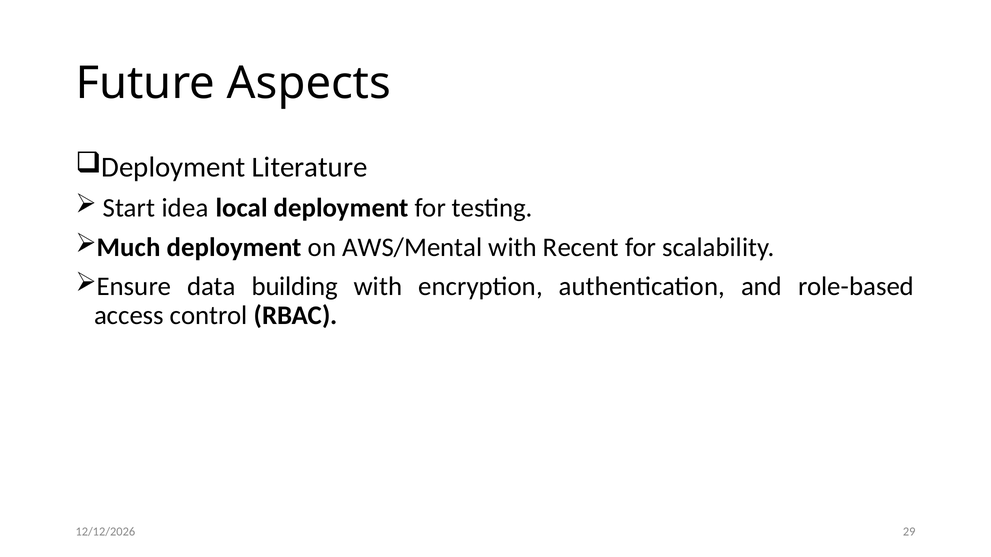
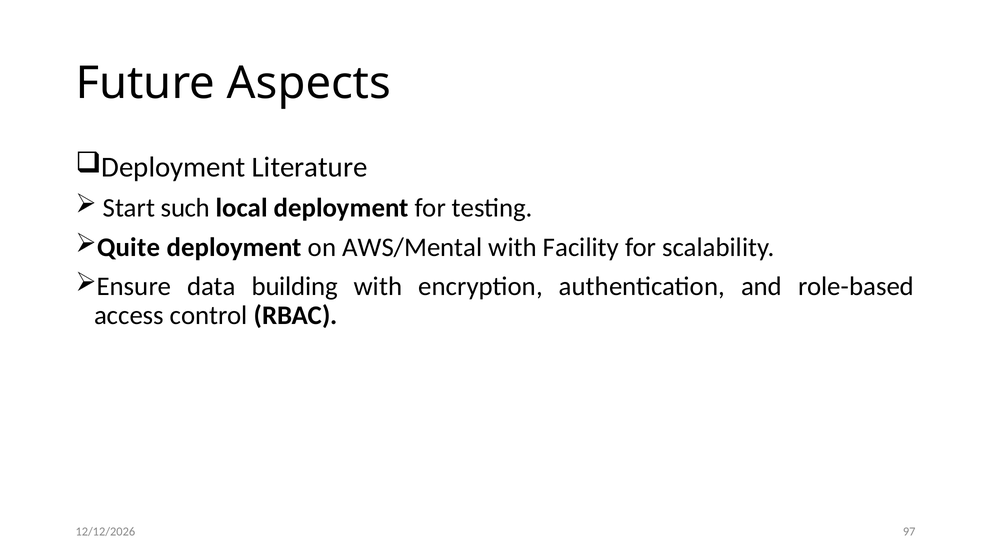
idea: idea -> such (185, 208)
Much: Much -> Quite (129, 247)
Recent: Recent -> Facility (581, 247)
29: 29 -> 97 (909, 532)
